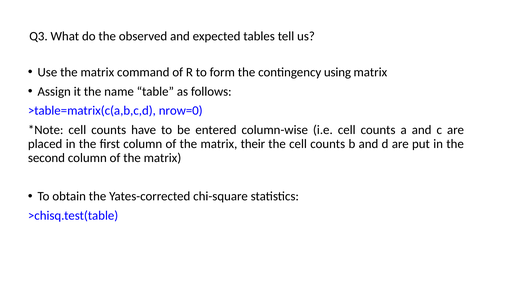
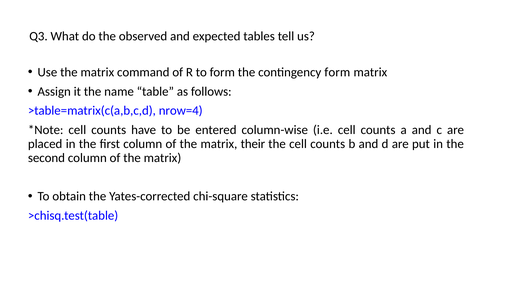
contingency using: using -> form (337, 72)
nrow=0: nrow=0 -> nrow=4 (181, 111)
